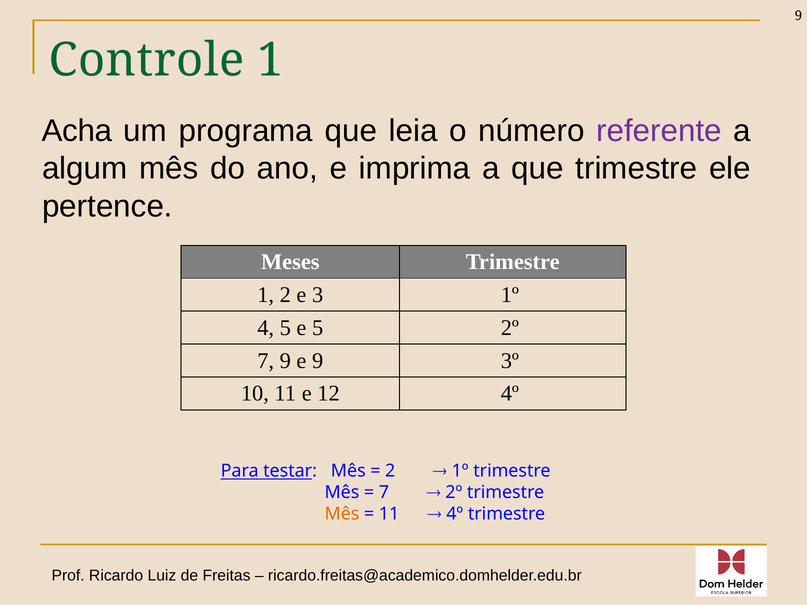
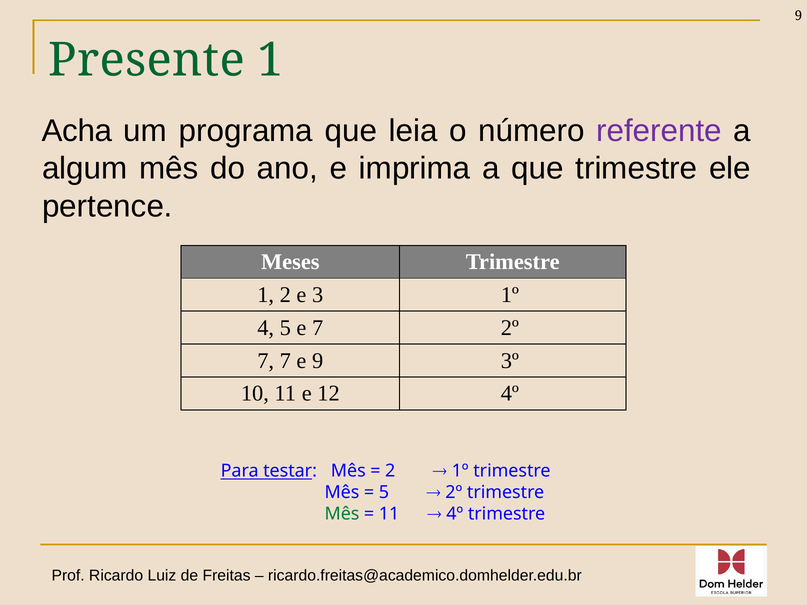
Controle: Controle -> Presente (147, 60)
e 5: 5 -> 7 (318, 328)
7 9: 9 -> 7 (285, 361)
7: 7 -> 5 (384, 493)
Mês colour: orange -> green (342, 514)
